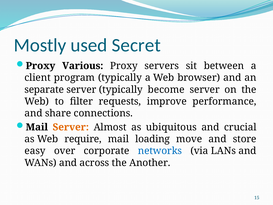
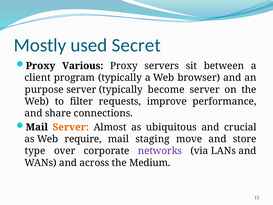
separate: separate -> purpose (44, 89)
loading: loading -> staging (152, 139)
easy: easy -> type (35, 151)
networks colour: blue -> purple (160, 151)
Another: Another -> Medium (150, 163)
